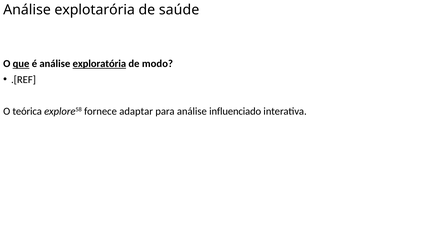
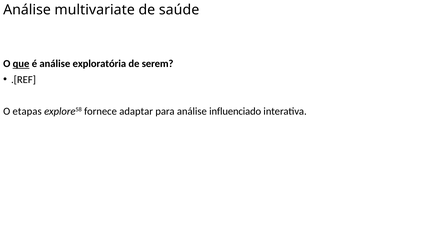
explotarória: explotarória -> multivariate (95, 10)
exploratória underline: present -> none (99, 64)
modo: modo -> serem (158, 64)
teórica: teórica -> etapas (27, 111)
